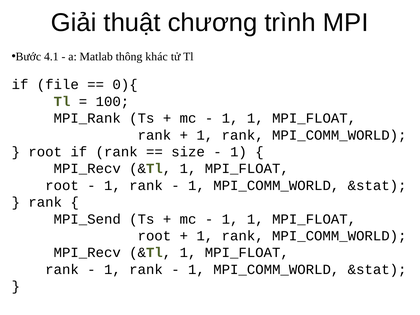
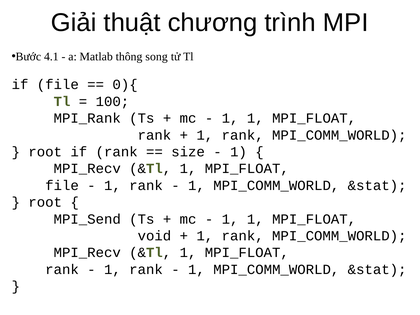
khác: khác -> song (157, 57)
root: root -> file (62, 186)
rank: rank -> root (45, 202)
root: root -> void (154, 236)
